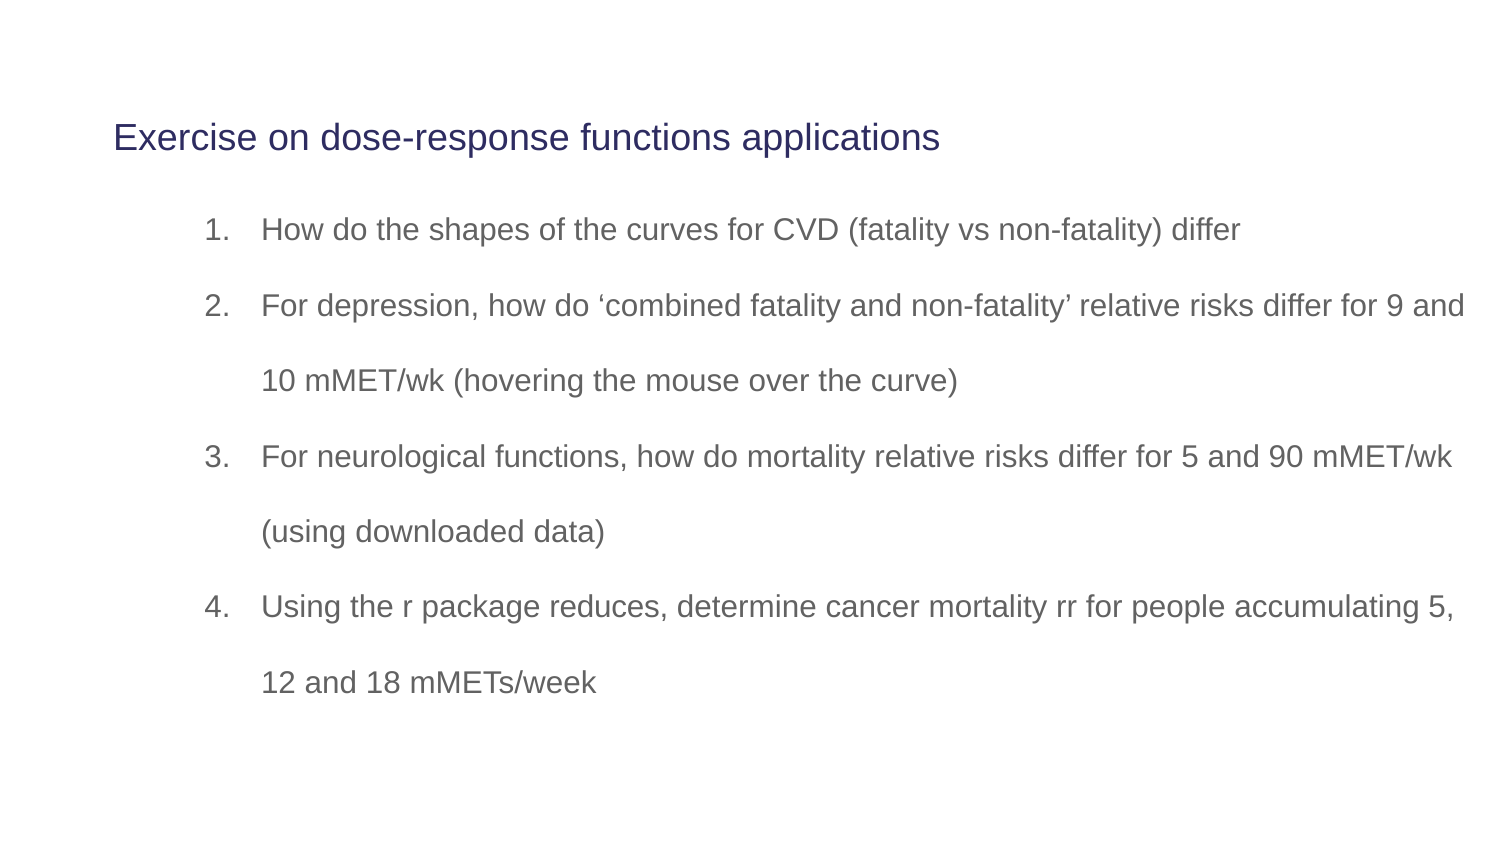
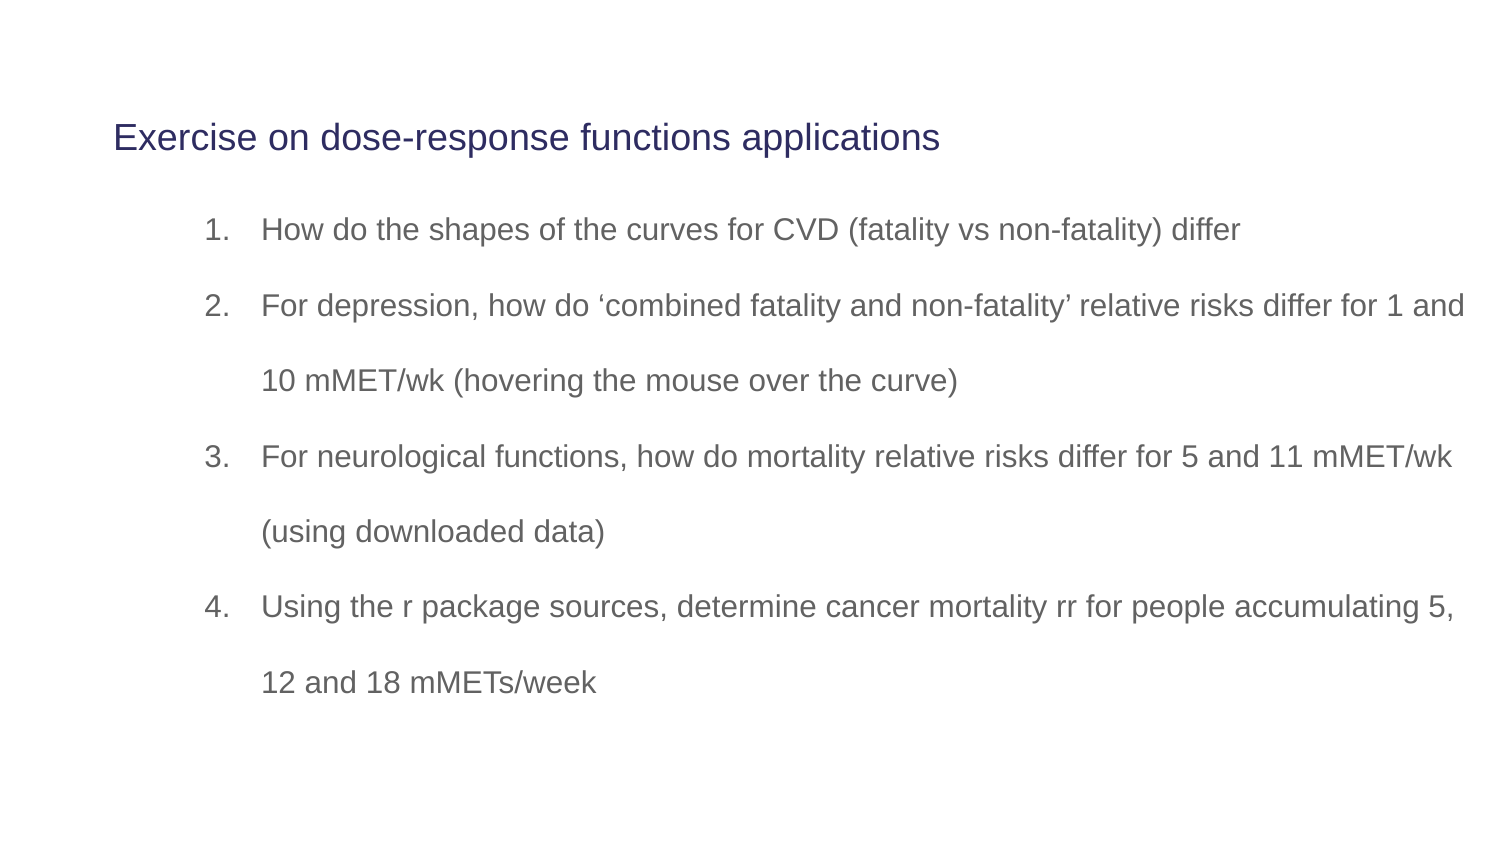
for 9: 9 -> 1 (1395, 306)
90: 90 -> 11 (1286, 457)
reduces: reduces -> sources (609, 608)
